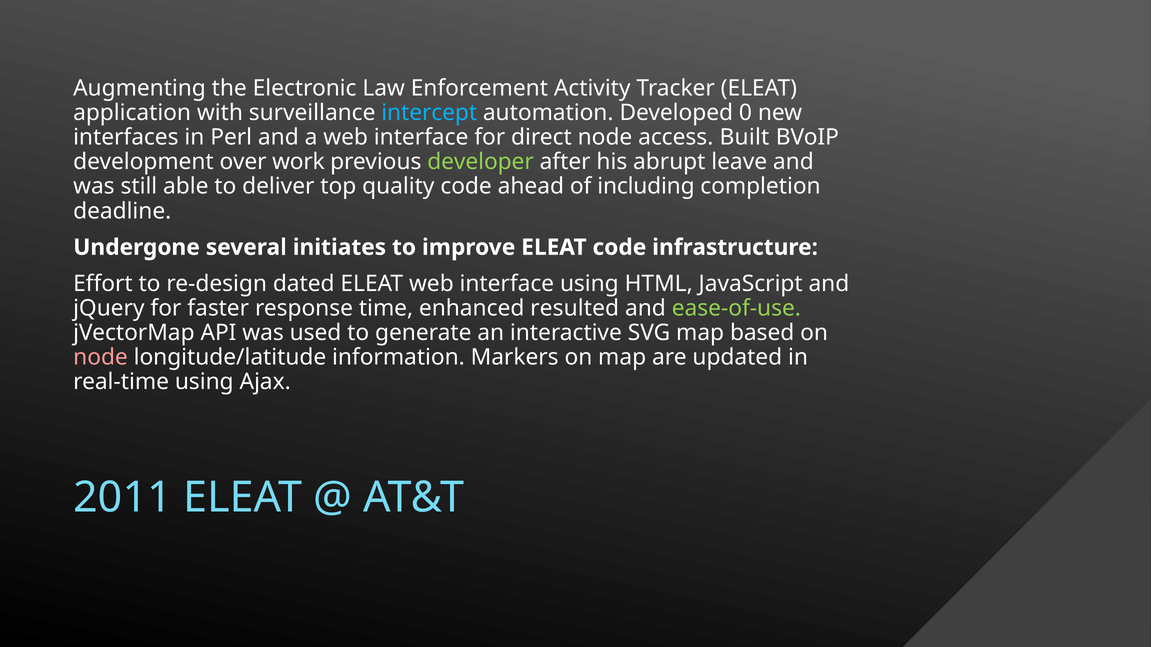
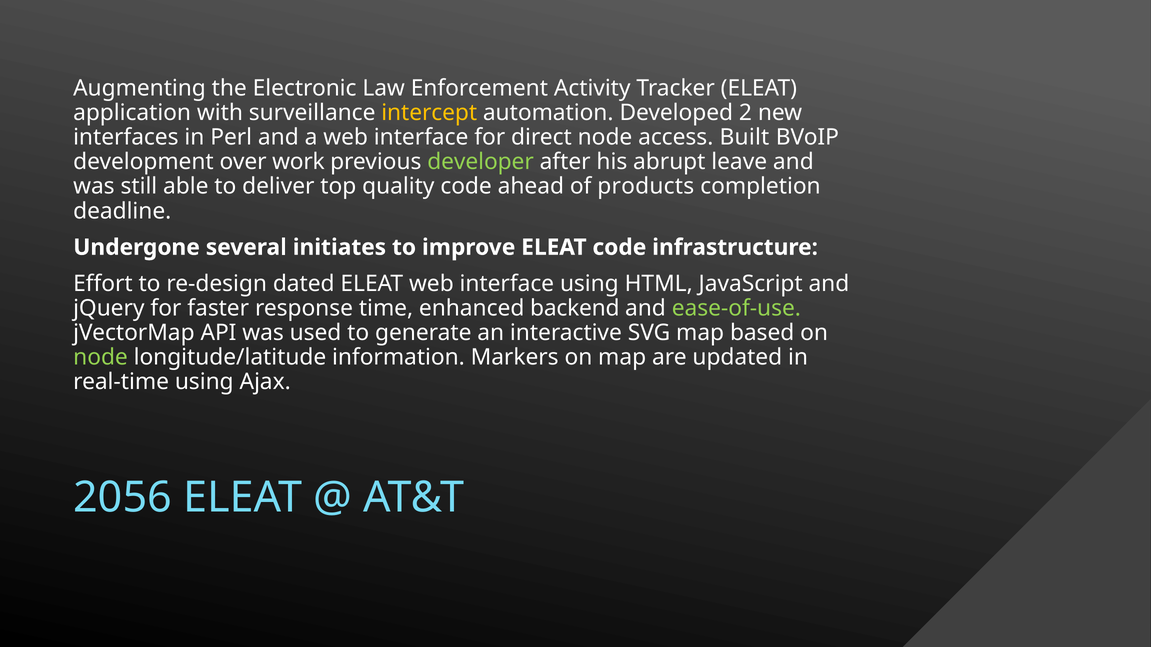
intercept colour: light blue -> yellow (429, 113)
0: 0 -> 2 (745, 113)
including: including -> products (646, 187)
resulted: resulted -> backend (575, 308)
node colour: pink -> light green (101, 358)
2011: 2011 -> 2056 (123, 498)
